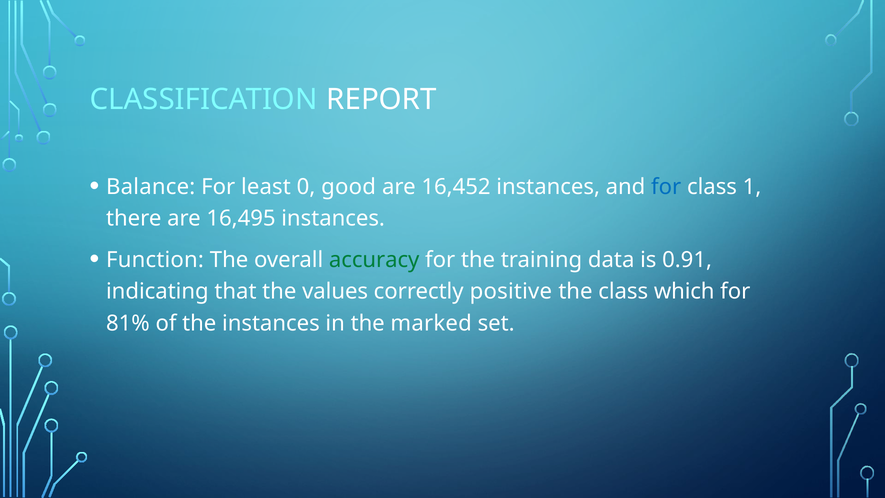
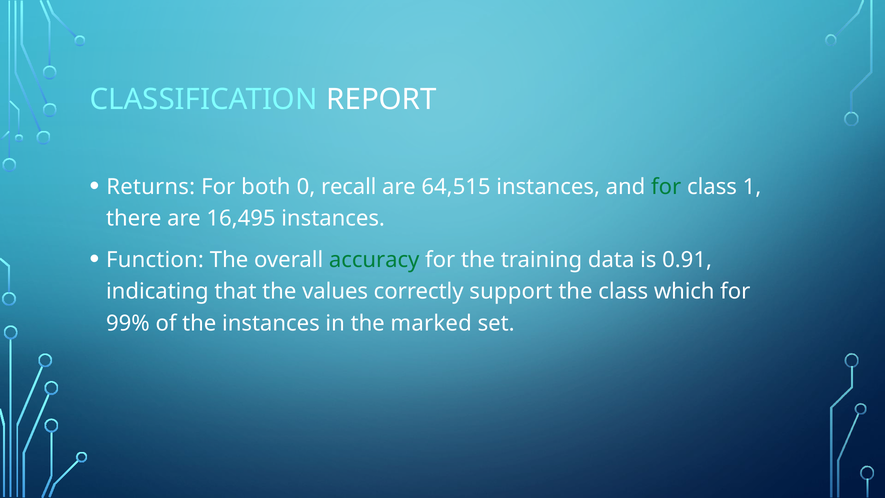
Balance: Balance -> Returns (151, 187)
least: least -> both (266, 187)
good: good -> recall (349, 187)
16,452: 16,452 -> 64,515 (456, 187)
for colour: blue -> green (666, 187)
positive: positive -> support (511, 292)
81%: 81% -> 99% (128, 323)
